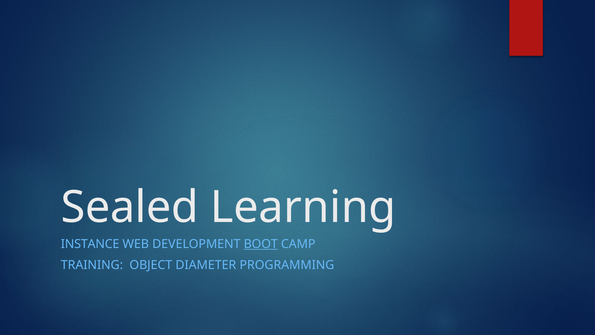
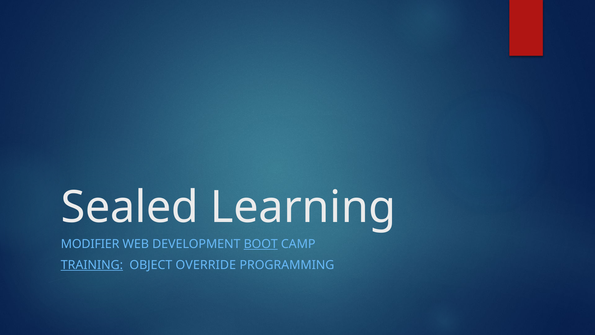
INSTANCE: INSTANCE -> MODIFIER (90, 244)
TRAINING underline: none -> present (92, 265)
DIAMETER: DIAMETER -> OVERRIDE (206, 265)
